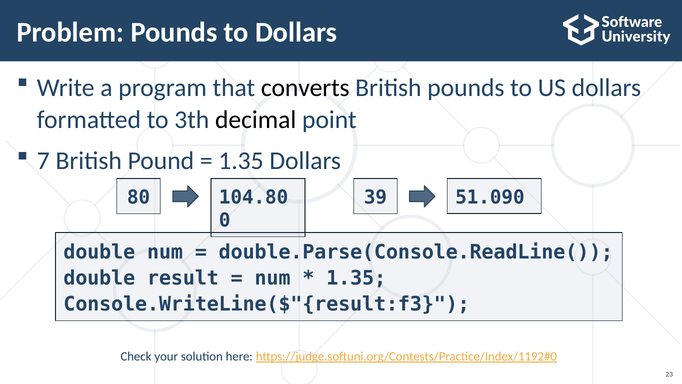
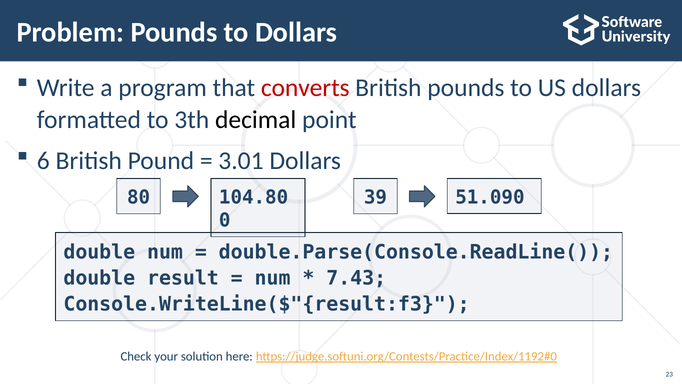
converts colour: black -> red (305, 88)
7: 7 -> 6 (43, 161)
1.35: 1.35 -> 3.01 (241, 161)
1.35: 1.35 -> 7.43 (356, 278)
